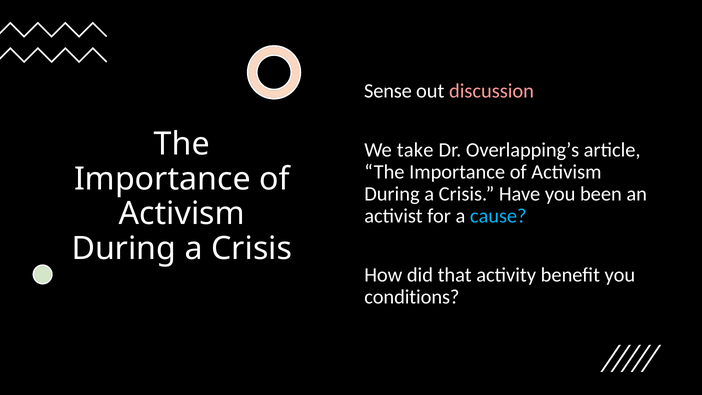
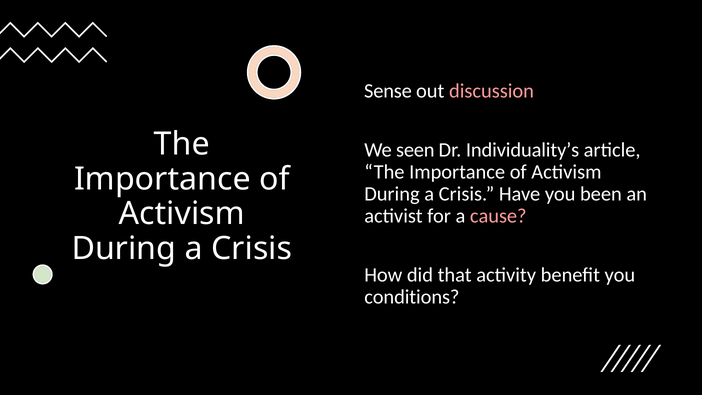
take: take -> seen (415, 150)
Overlapping’s: Overlapping’s -> Individuality’s (523, 150)
cause colour: light blue -> pink (498, 216)
